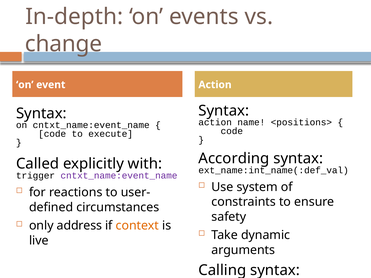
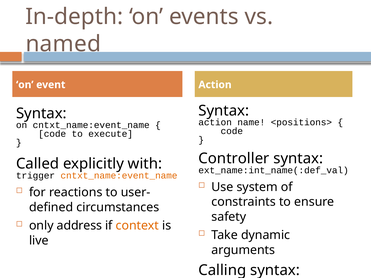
change: change -> named (63, 44)
According: According -> Controller (234, 159)
cntxt_name:event_name colour: purple -> orange (119, 176)
